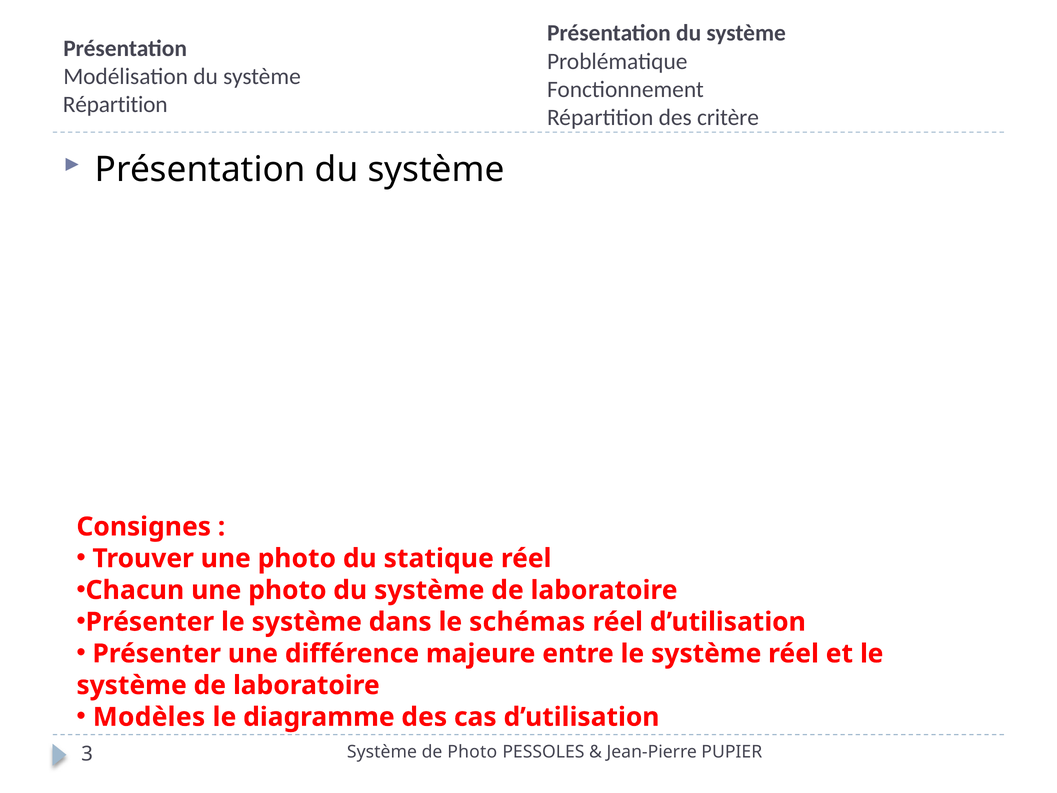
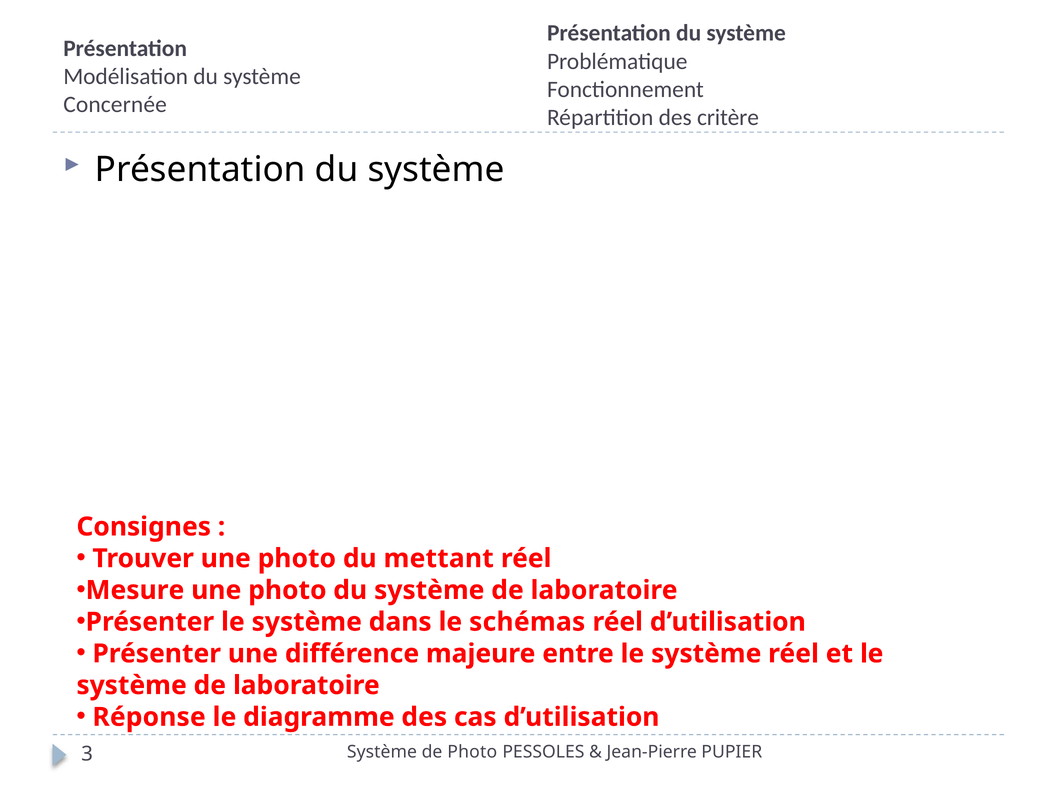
Répartition: Répartition -> Concernée (115, 105)
statique: statique -> mettant (439, 558)
Chacun: Chacun -> Mesure (135, 590)
Modèles: Modèles -> Réponse (149, 717)
